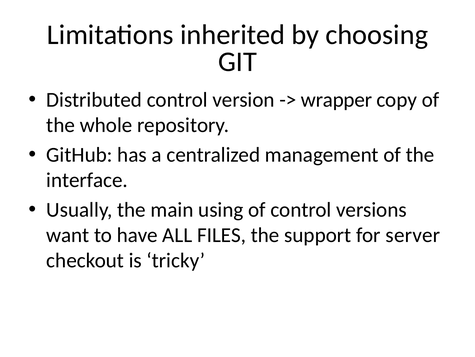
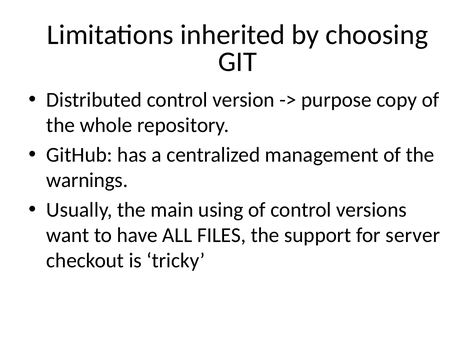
wrapper: wrapper -> purpose (336, 100)
interface: interface -> warnings (87, 180)
